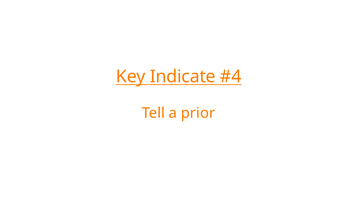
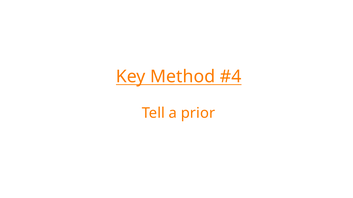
Indicate: Indicate -> Method (183, 77)
